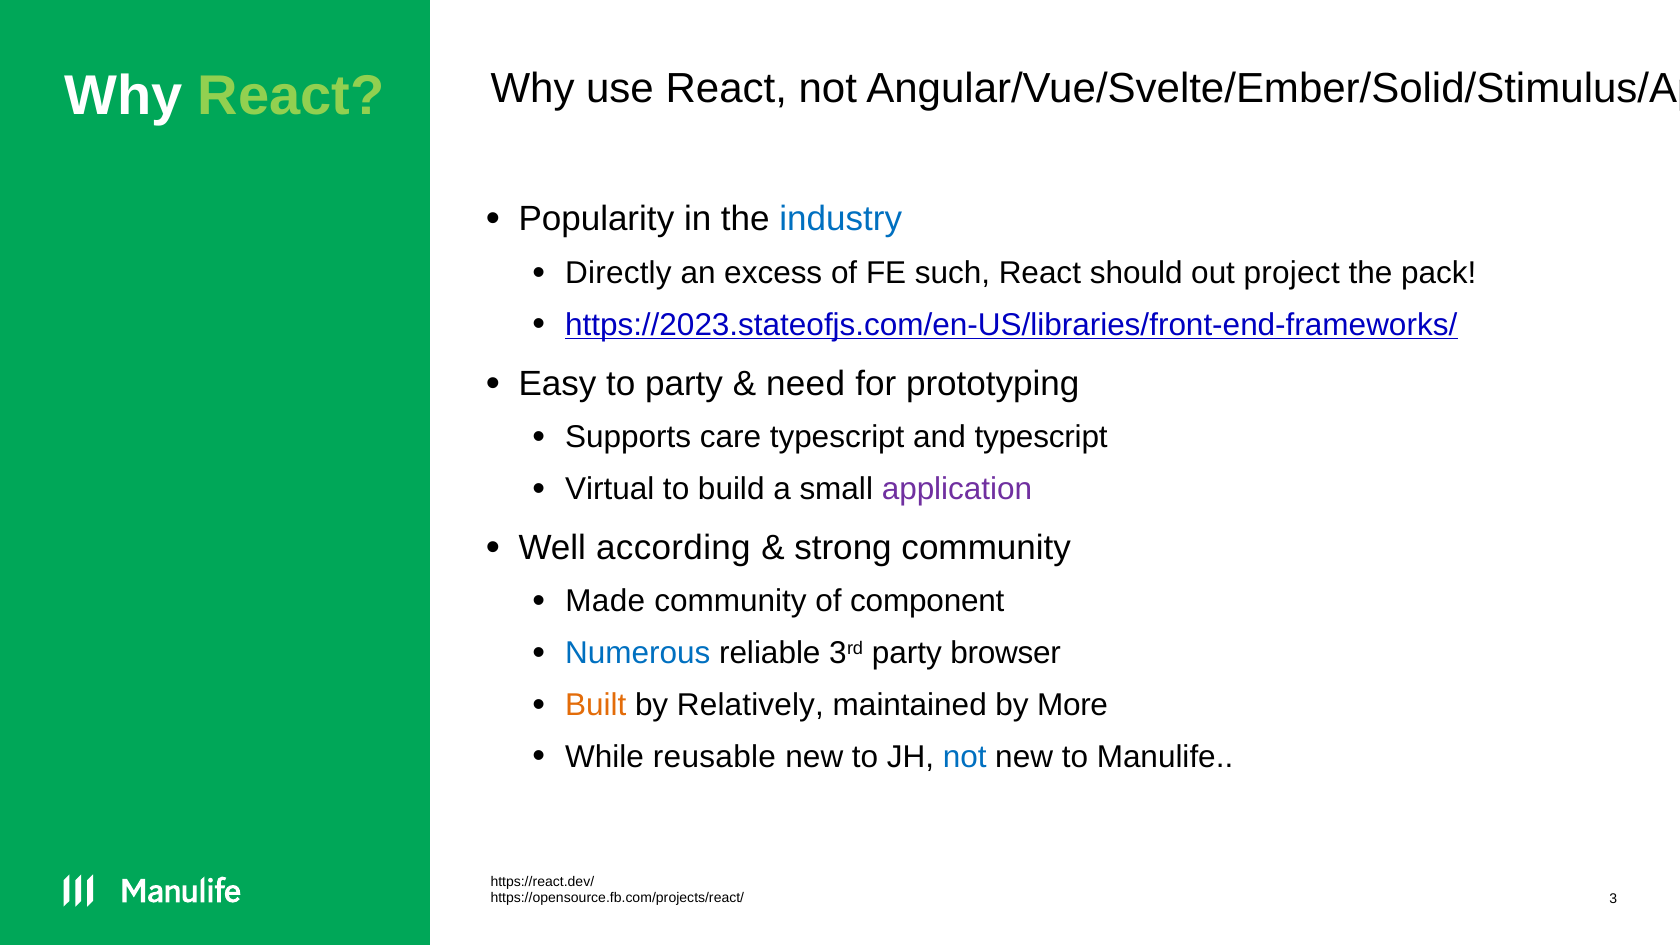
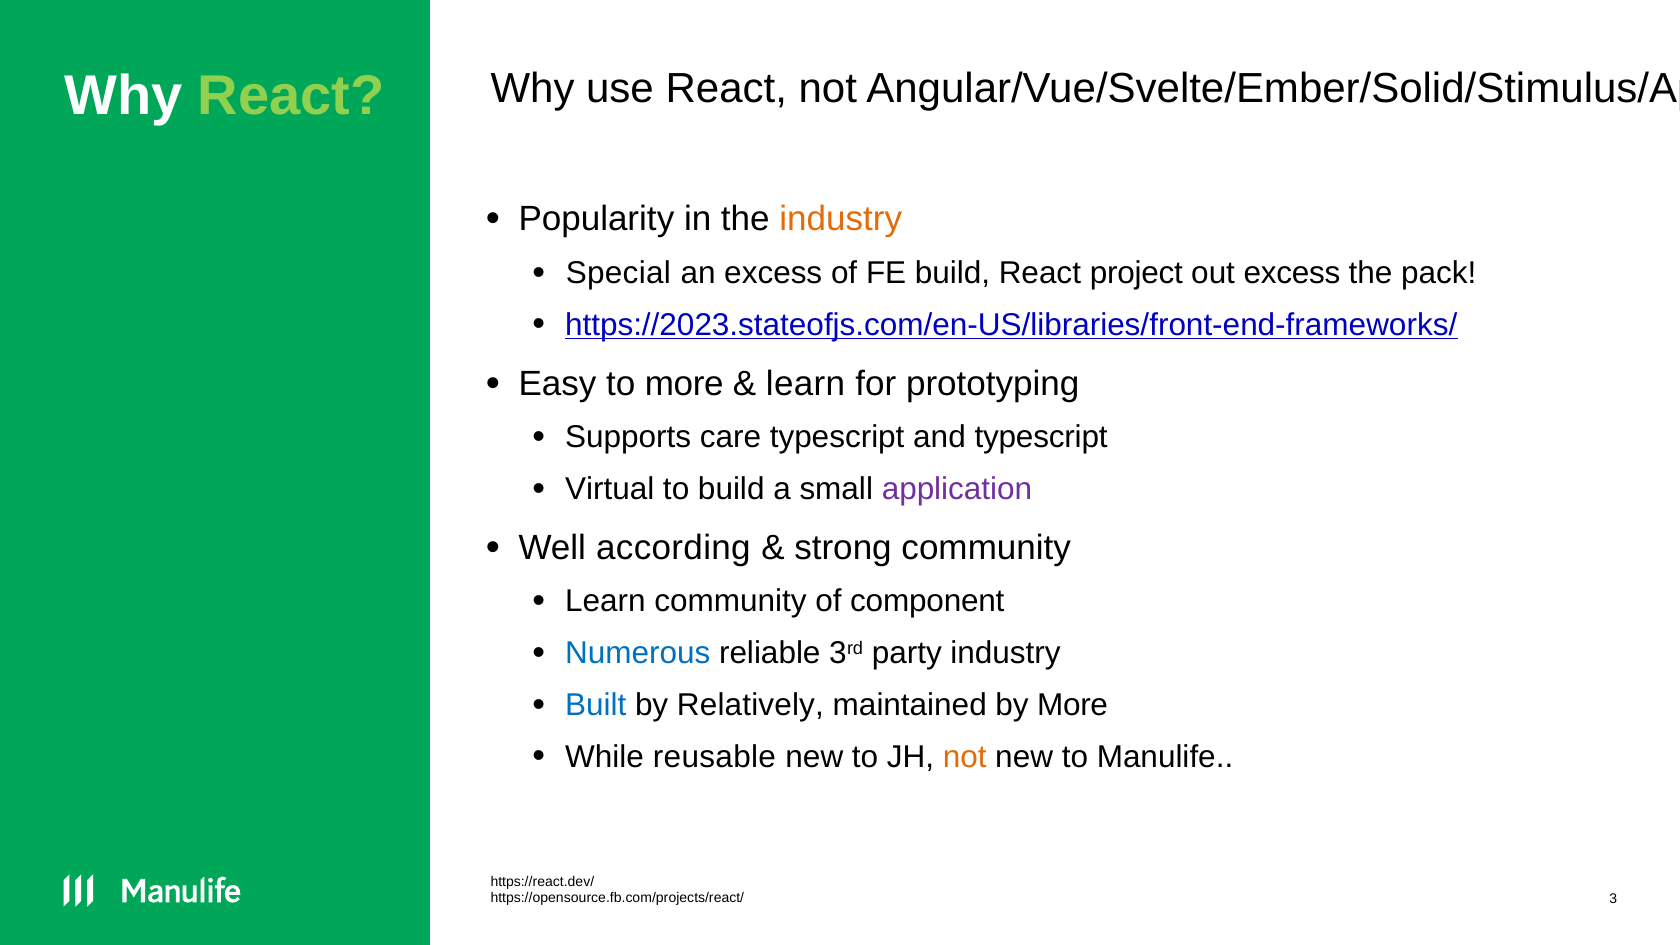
industry colour: blue -> orange (841, 219)
Directly: Directly -> Special (618, 273)
FE such: such -> build (953, 273)
should: should -> project (1136, 273)
out project: project -> excess (1292, 273)
to party: party -> more (684, 384)
need: need -> learn (806, 384)
Made: Made -> Learn (605, 602)
party browser: browser -> industry (1006, 653)
Built colour: orange -> blue (596, 705)
not colour: blue -> orange (965, 757)
